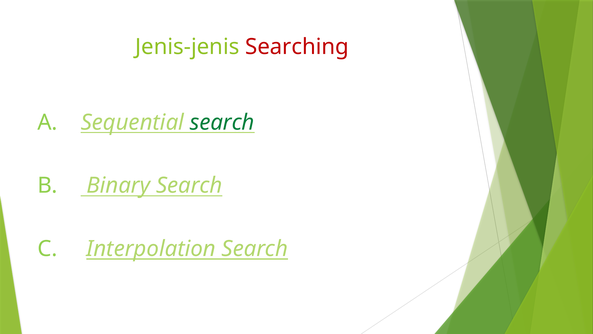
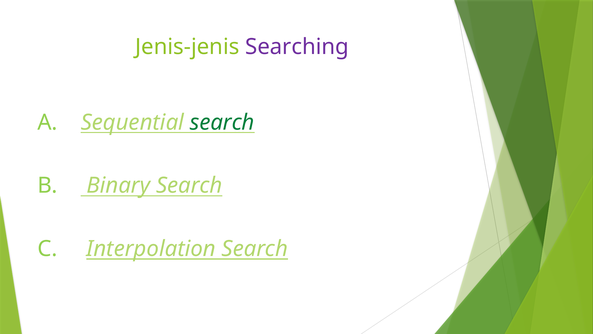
Searching colour: red -> purple (297, 47)
